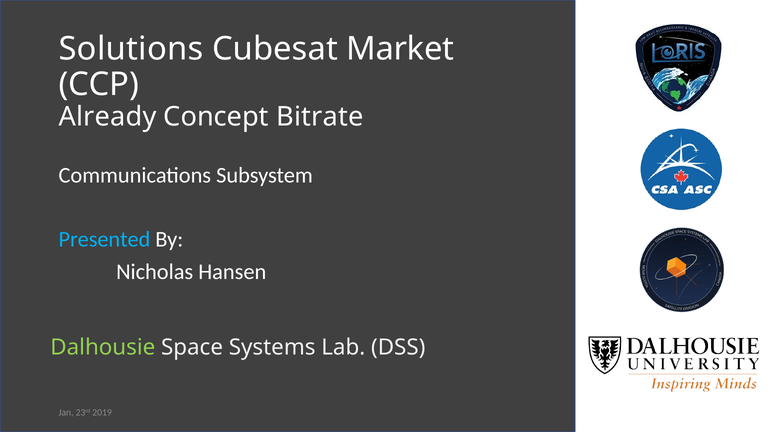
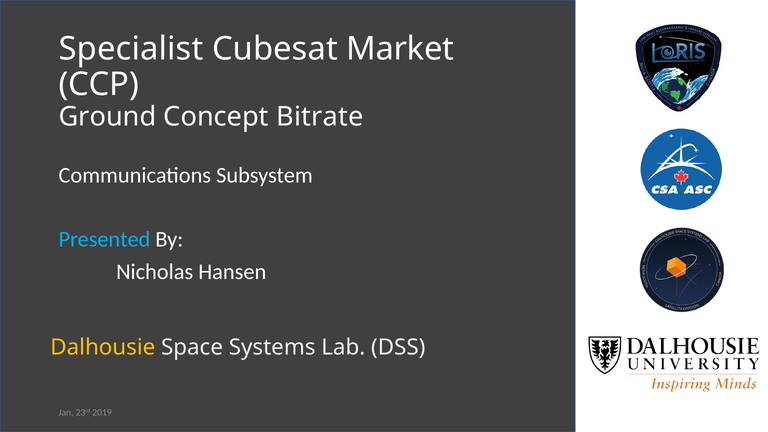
Solutions: Solutions -> Specialist (131, 49)
Already: Already -> Ground (108, 117)
Dalhousie colour: light green -> yellow (103, 347)
